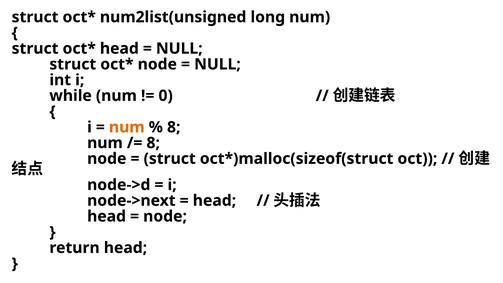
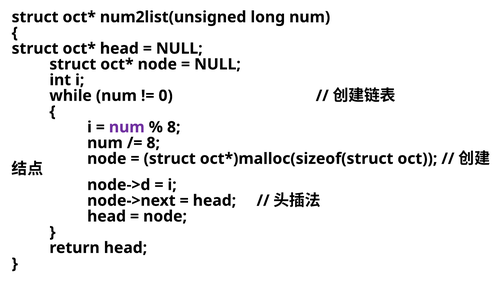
num colour: orange -> purple (127, 127)
